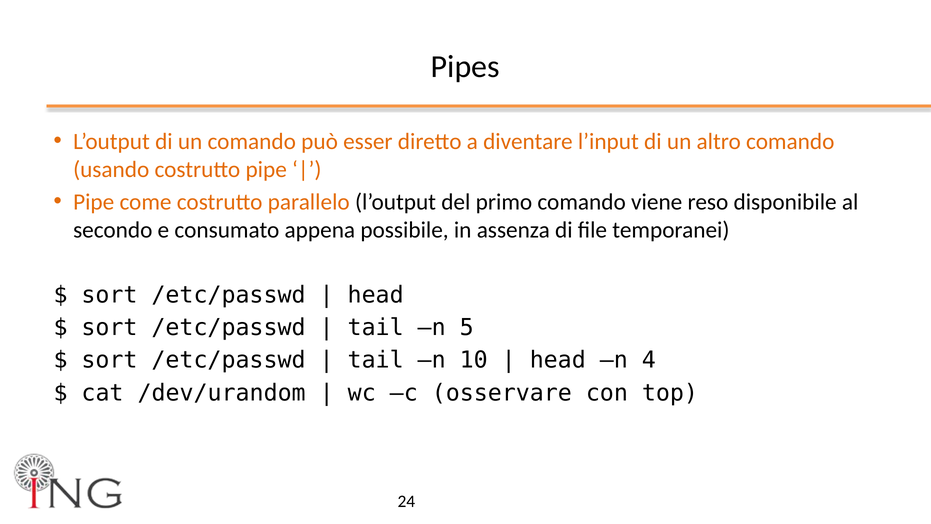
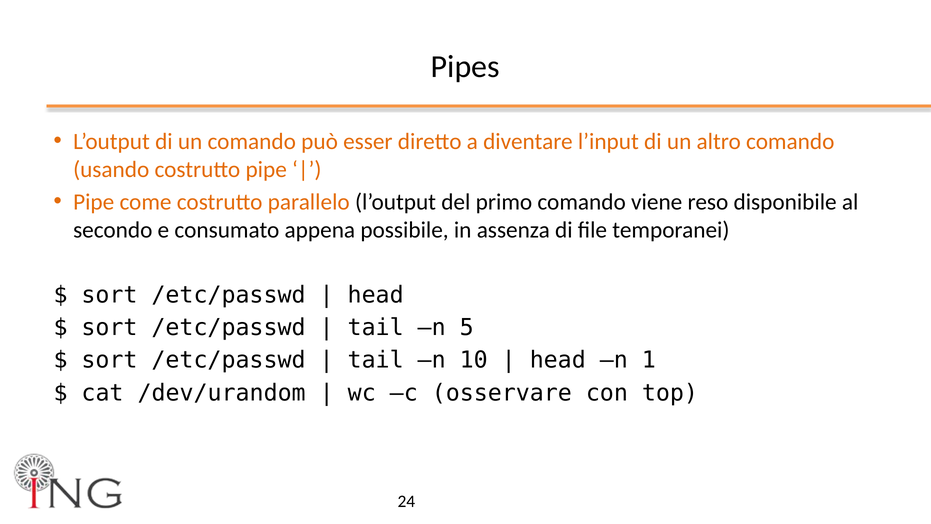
4: 4 -> 1 (649, 360)
